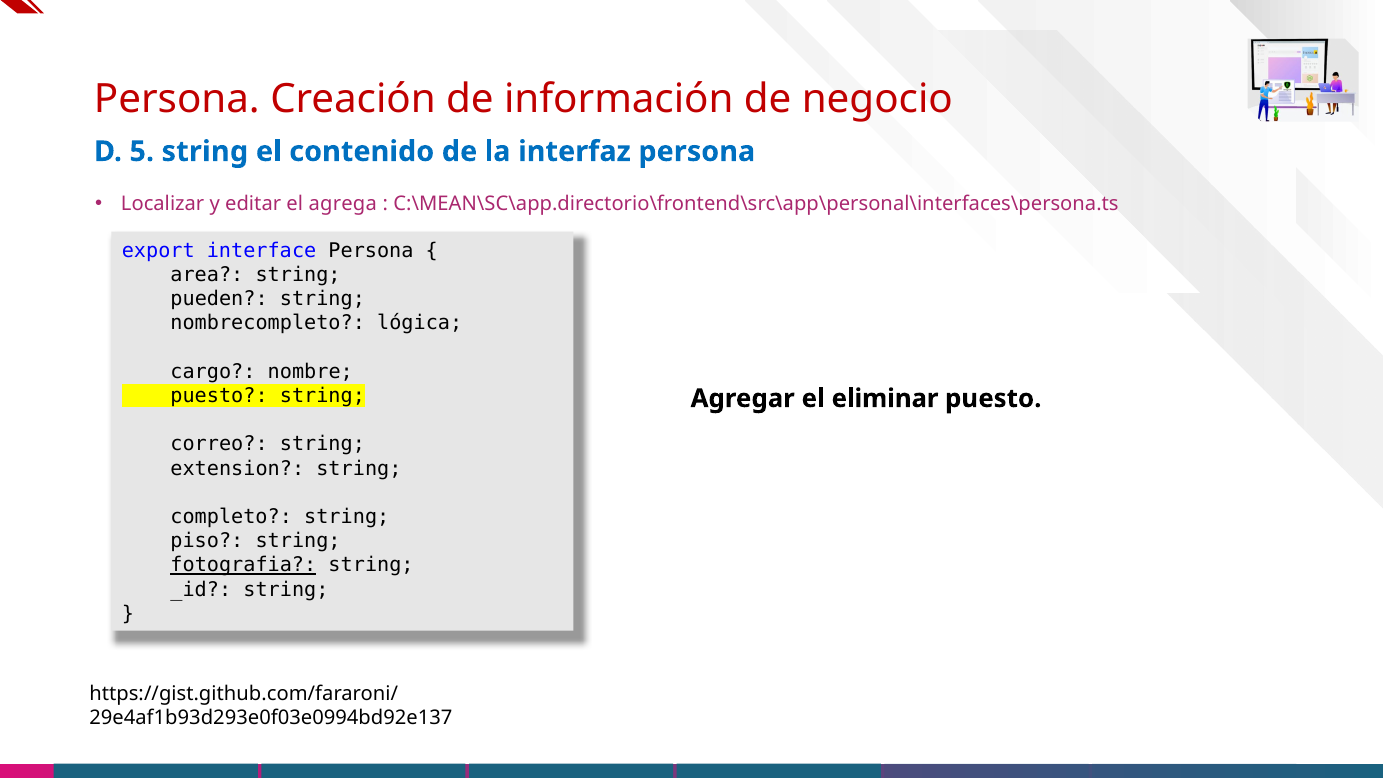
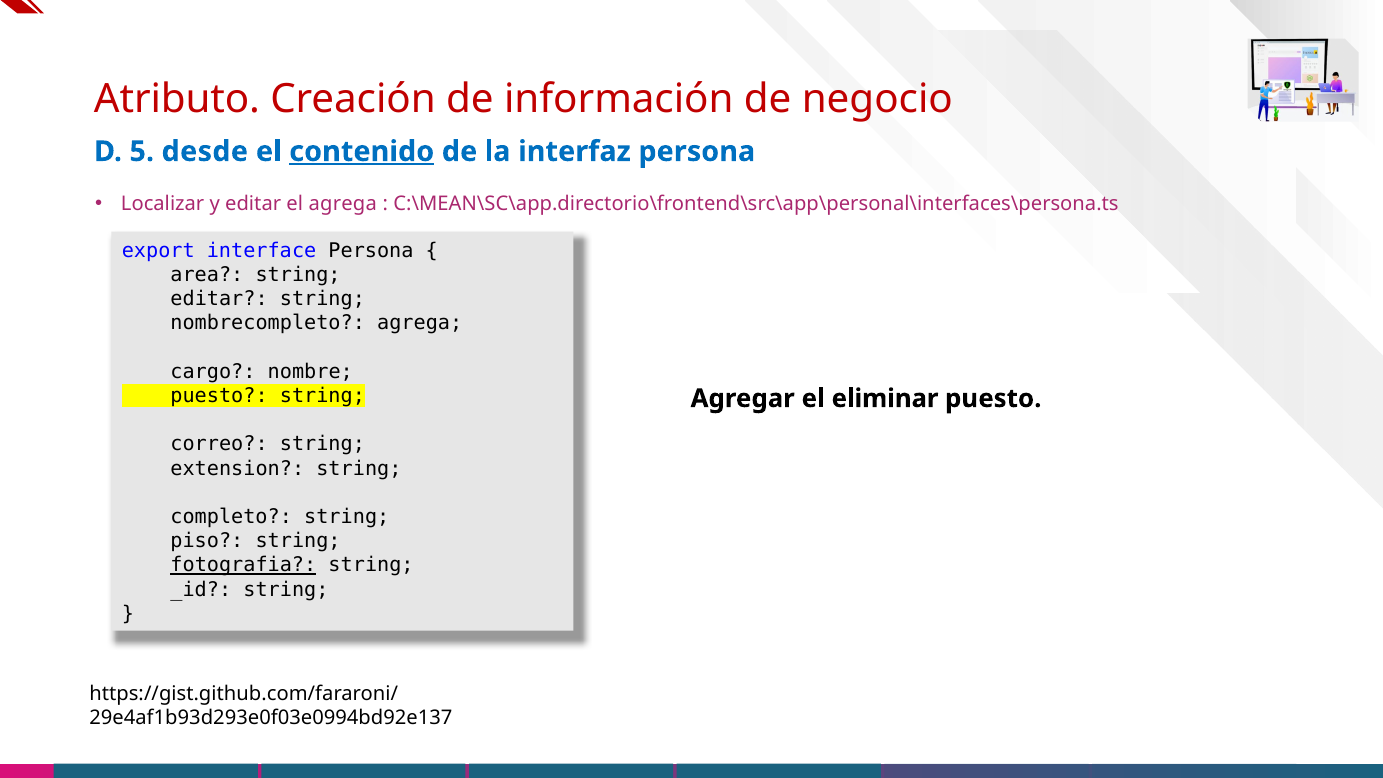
Persona: Persona -> Atributo (177, 99)
5 string: string -> desde (205, 152)
contenido underline: none -> present (362, 152)
pueden: pueden -> editar (219, 299)
nombrecompleto lógica: lógica -> agrega (420, 323)
